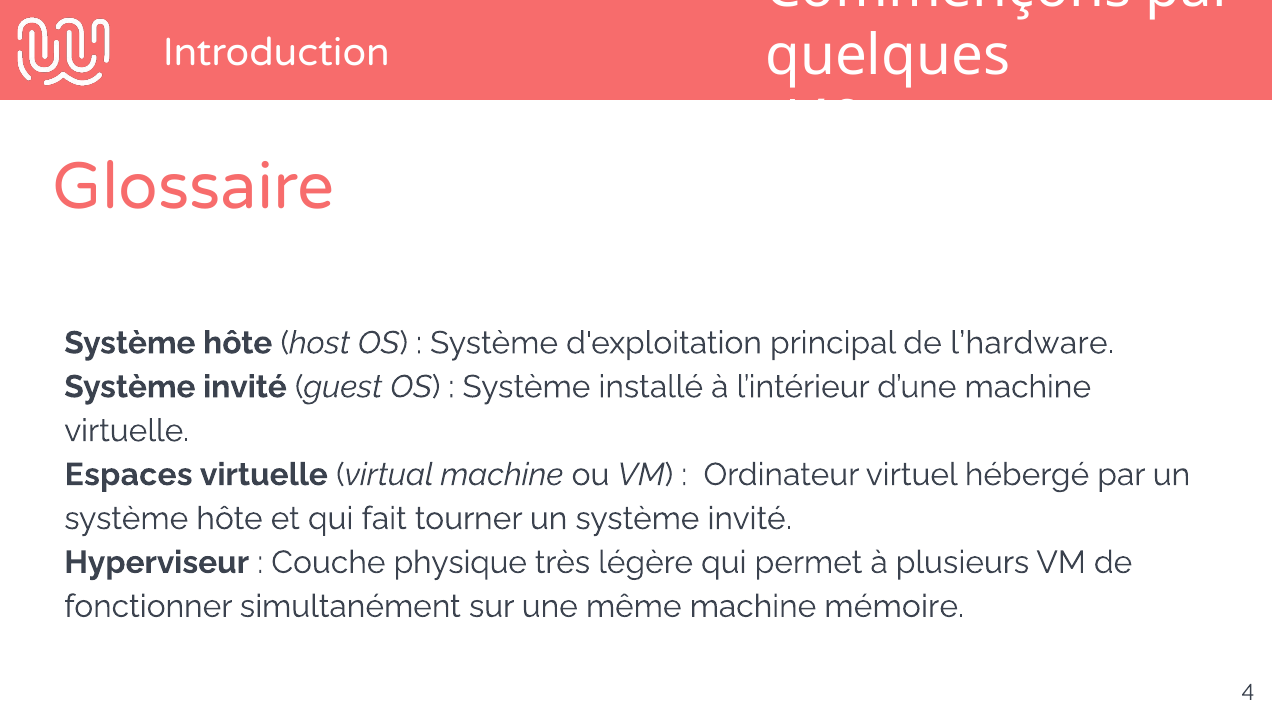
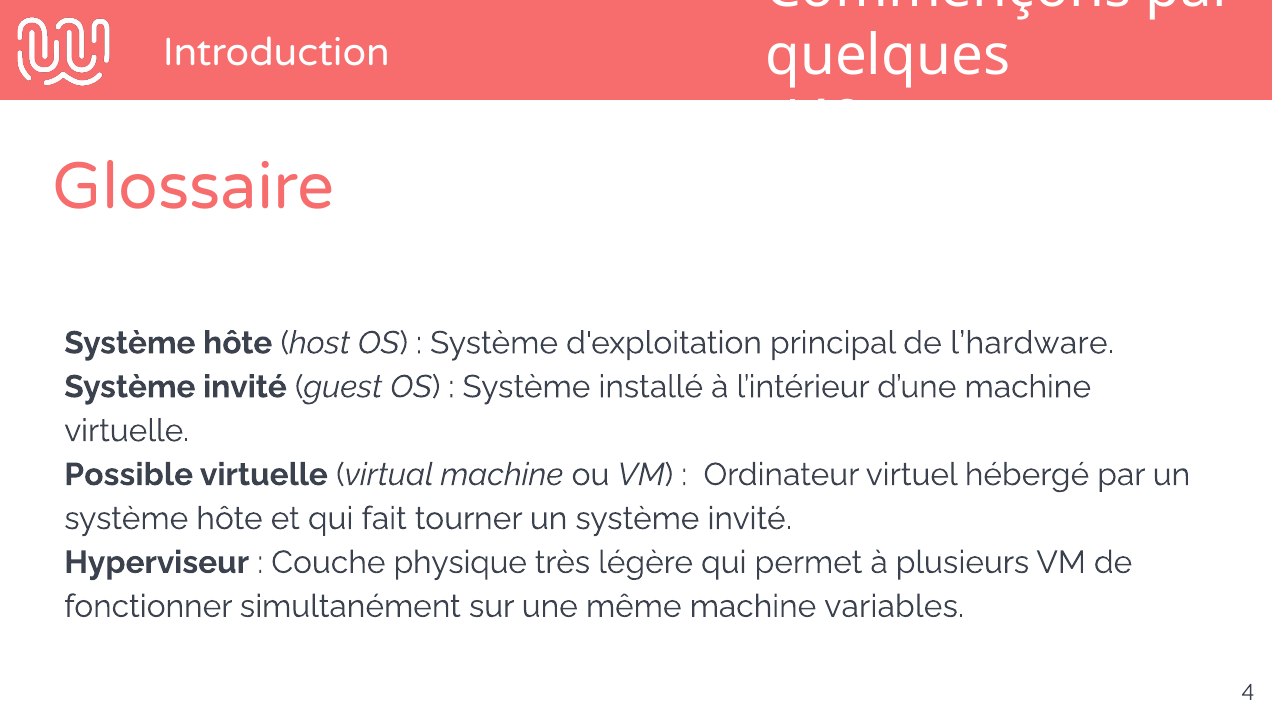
Espaces: Espaces -> Possible (129, 474)
mémoire: mémoire -> variables (894, 606)
